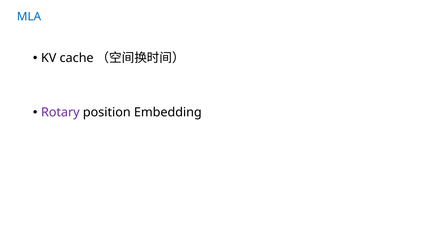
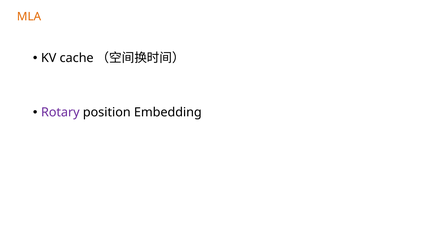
MLA colour: blue -> orange (29, 17)
